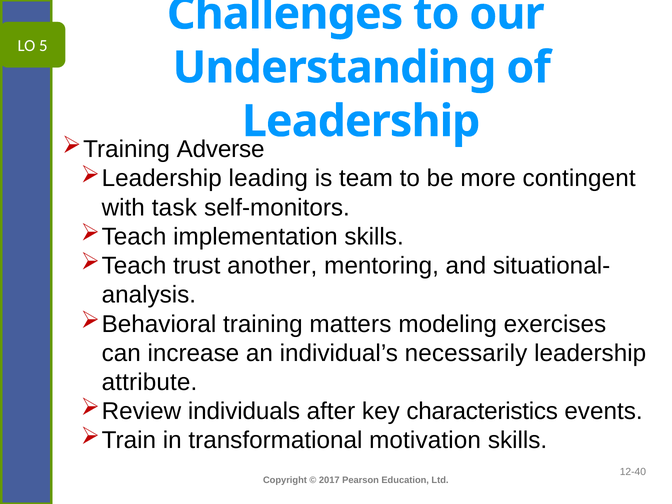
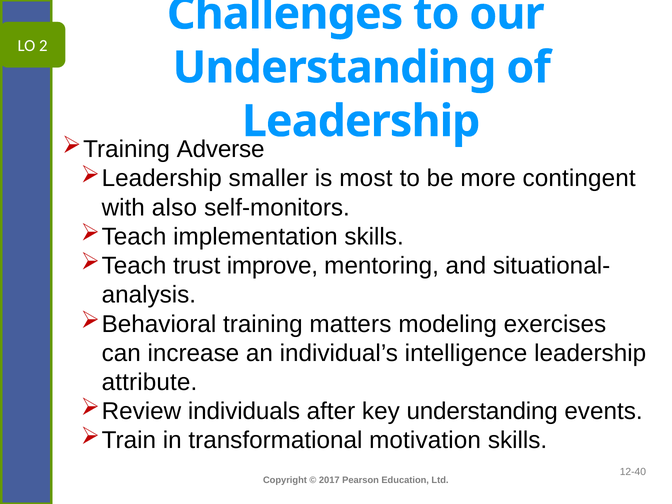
5: 5 -> 2 (43, 46)
leading: leading -> smaller (268, 178)
team: team -> most (366, 178)
task: task -> also (174, 208)
another: another -> improve (272, 266)
necessarily: necessarily -> intelligence (466, 353)
key characteristics: characteristics -> understanding (482, 411)
